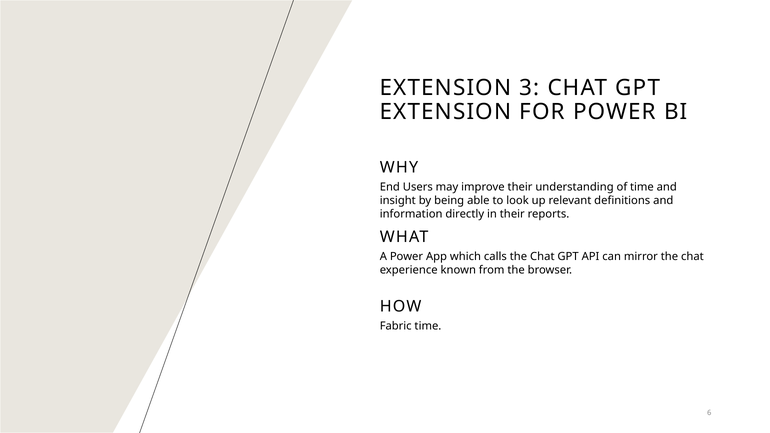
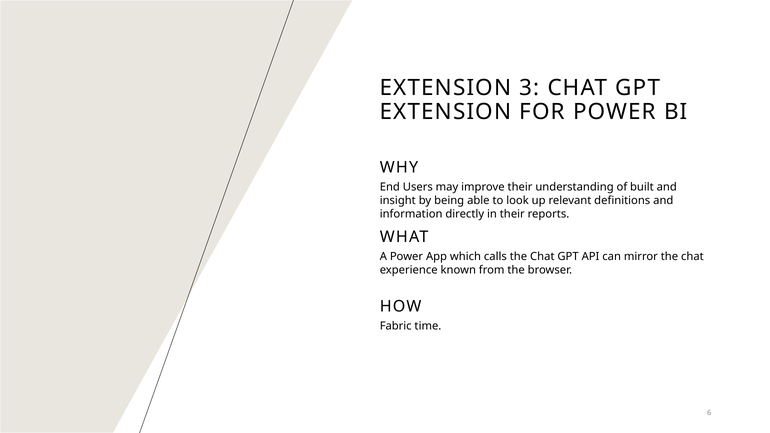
of time: time -> built (642, 187)
